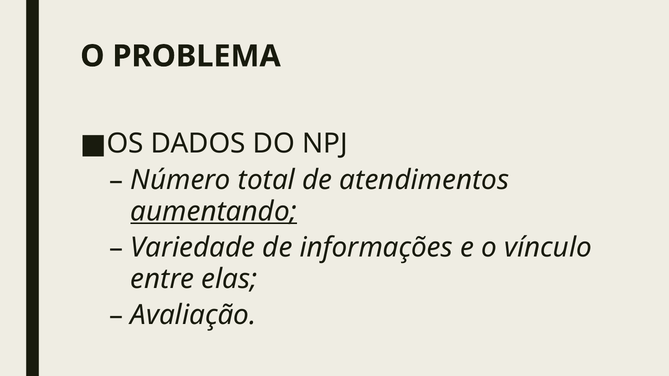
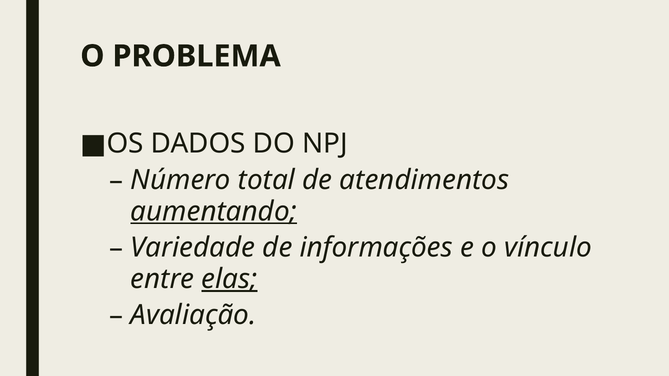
elas underline: none -> present (229, 279)
